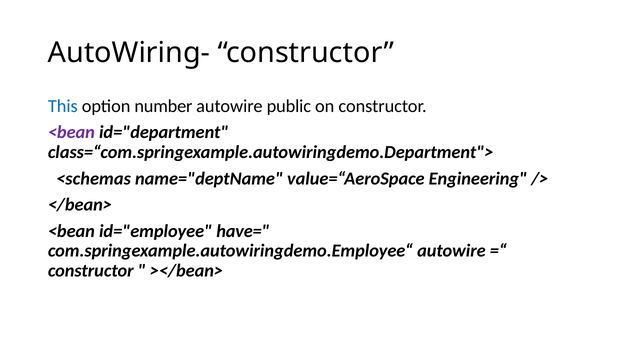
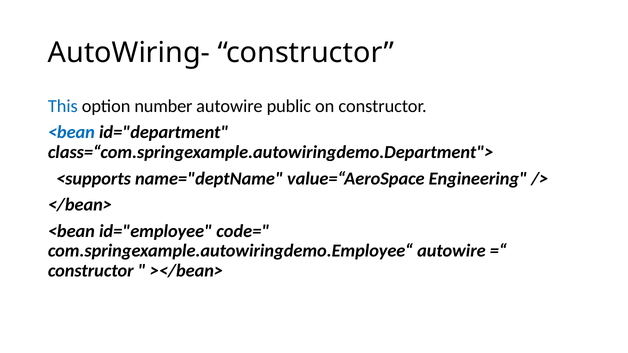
<bean colour: purple -> blue (71, 133)
<schemas: <schemas -> <supports (94, 179)
have=: have= -> code= (243, 231)
